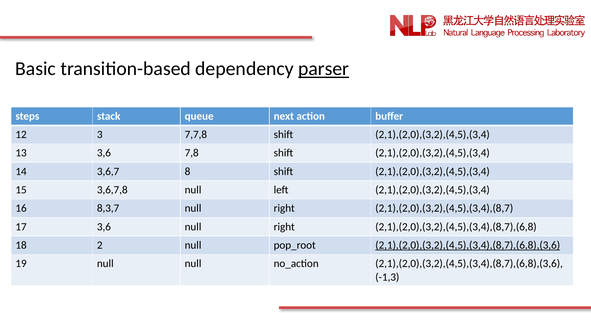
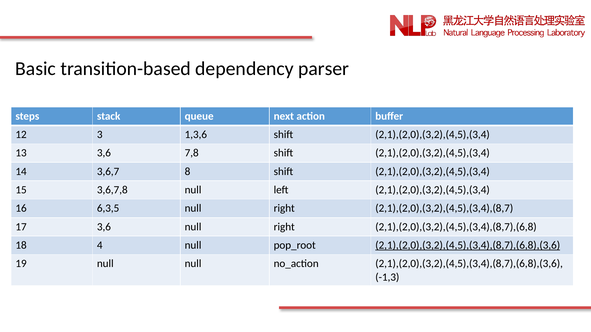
parser underline: present -> none (324, 69)
7,7,8: 7,7,8 -> 1,3,6 (196, 135)
8,3,7: 8,3,7 -> 6,3,5 (108, 209)
2: 2 -> 4 (100, 246)
